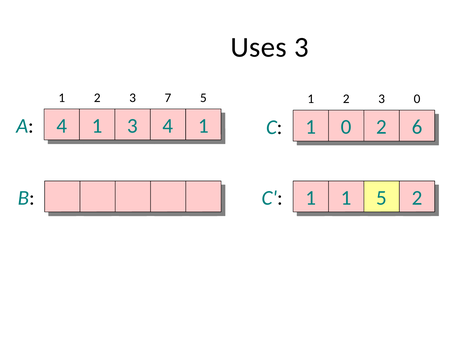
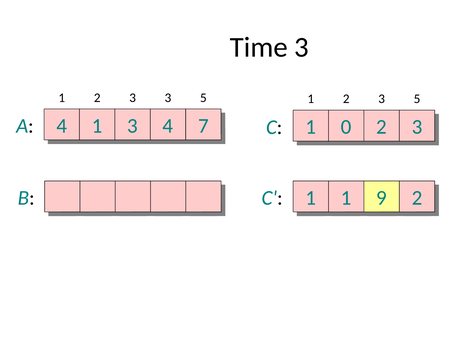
Uses: Uses -> Time (259, 47)
3 7: 7 -> 3 (168, 98)
2 3 0: 0 -> 5 (417, 99)
3 4 1: 1 -> 7 (203, 126)
0 2 6: 6 -> 3 (417, 127)
1 5: 5 -> 9 (382, 198)
